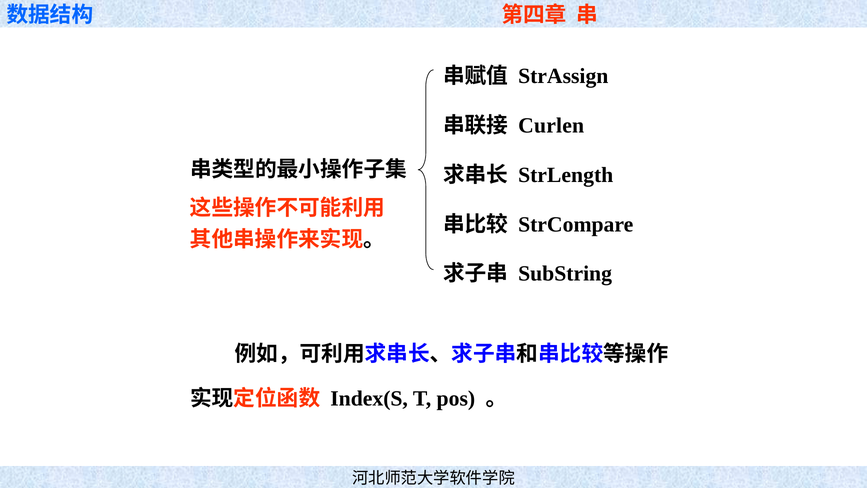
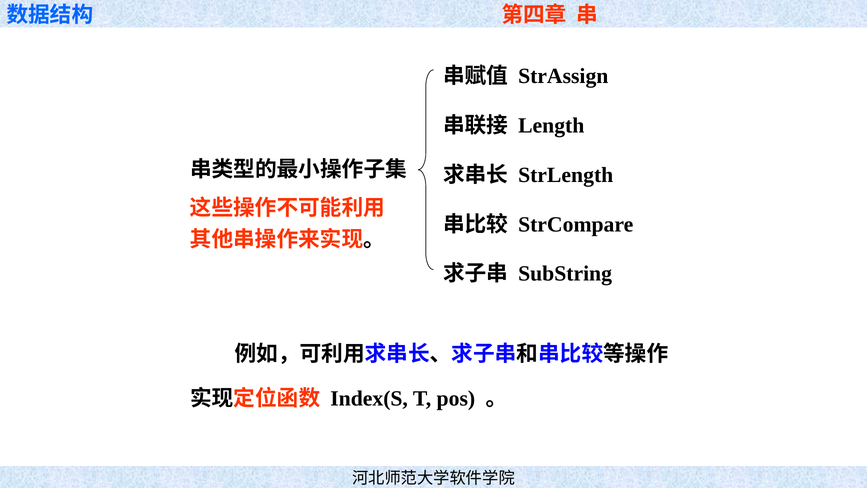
Curlen: Curlen -> Length (551, 125)
